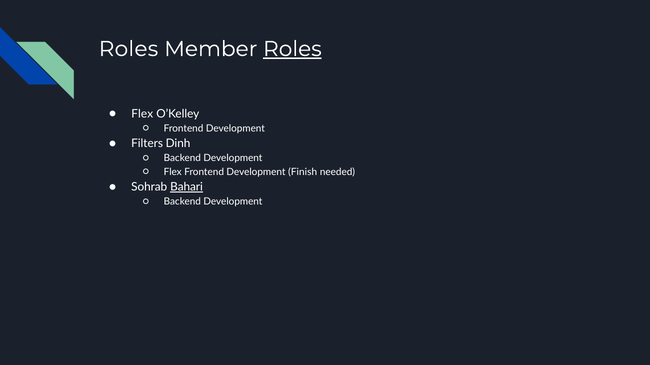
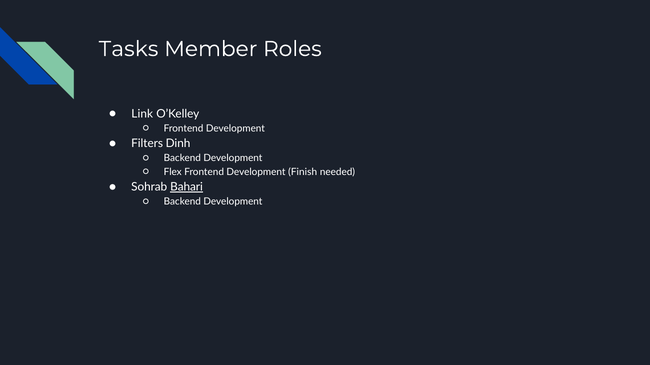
Roles: Roles -> Tasks (129, 49)
Roles underline: present -> none (292, 49)
Flex: Flex -> Link (142, 114)
